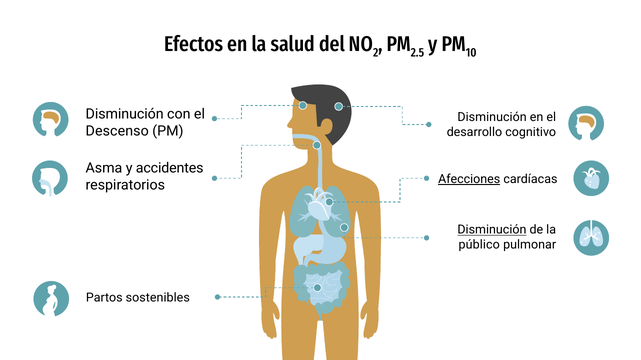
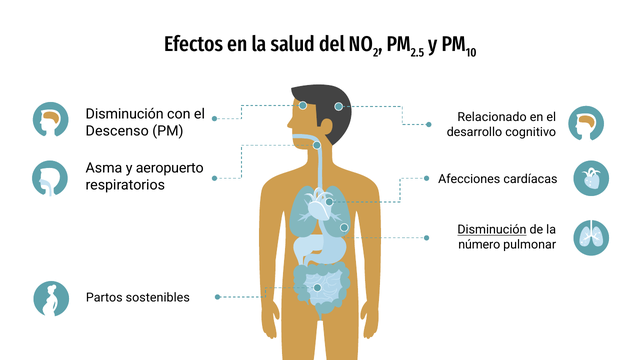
Disminución: Disminución -> Relacionado (492, 117)
accidentes: accidentes -> aeropuerto (170, 168)
Afecciones underline: present -> none (469, 179)
público: público -> número (479, 245)
